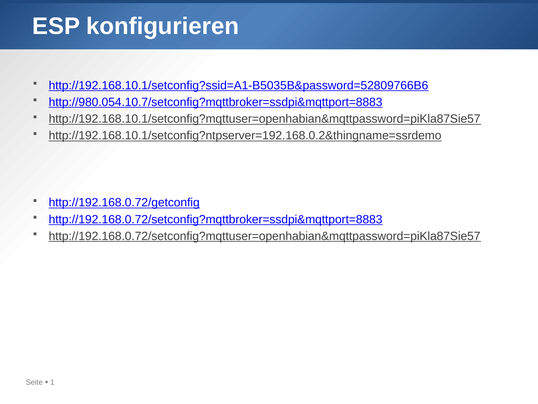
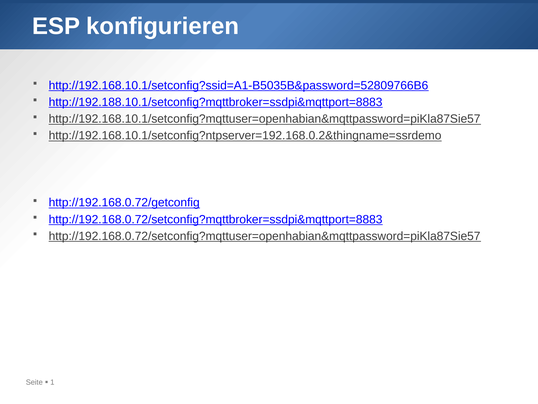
http://980.054.10.7/setconfig?mqttbroker=ssdpi&mqttport=8883: http://980.054.10.7/setconfig?mqttbroker=ssdpi&mqttport=8883 -> http://192.188.10.1/setconfig?mqttbroker=ssdpi&mqttport=8883 (216, 102)
